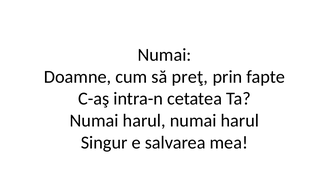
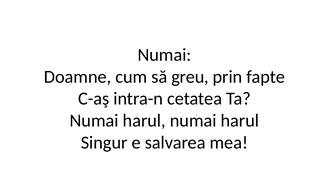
preţ: preţ -> greu (190, 77)
